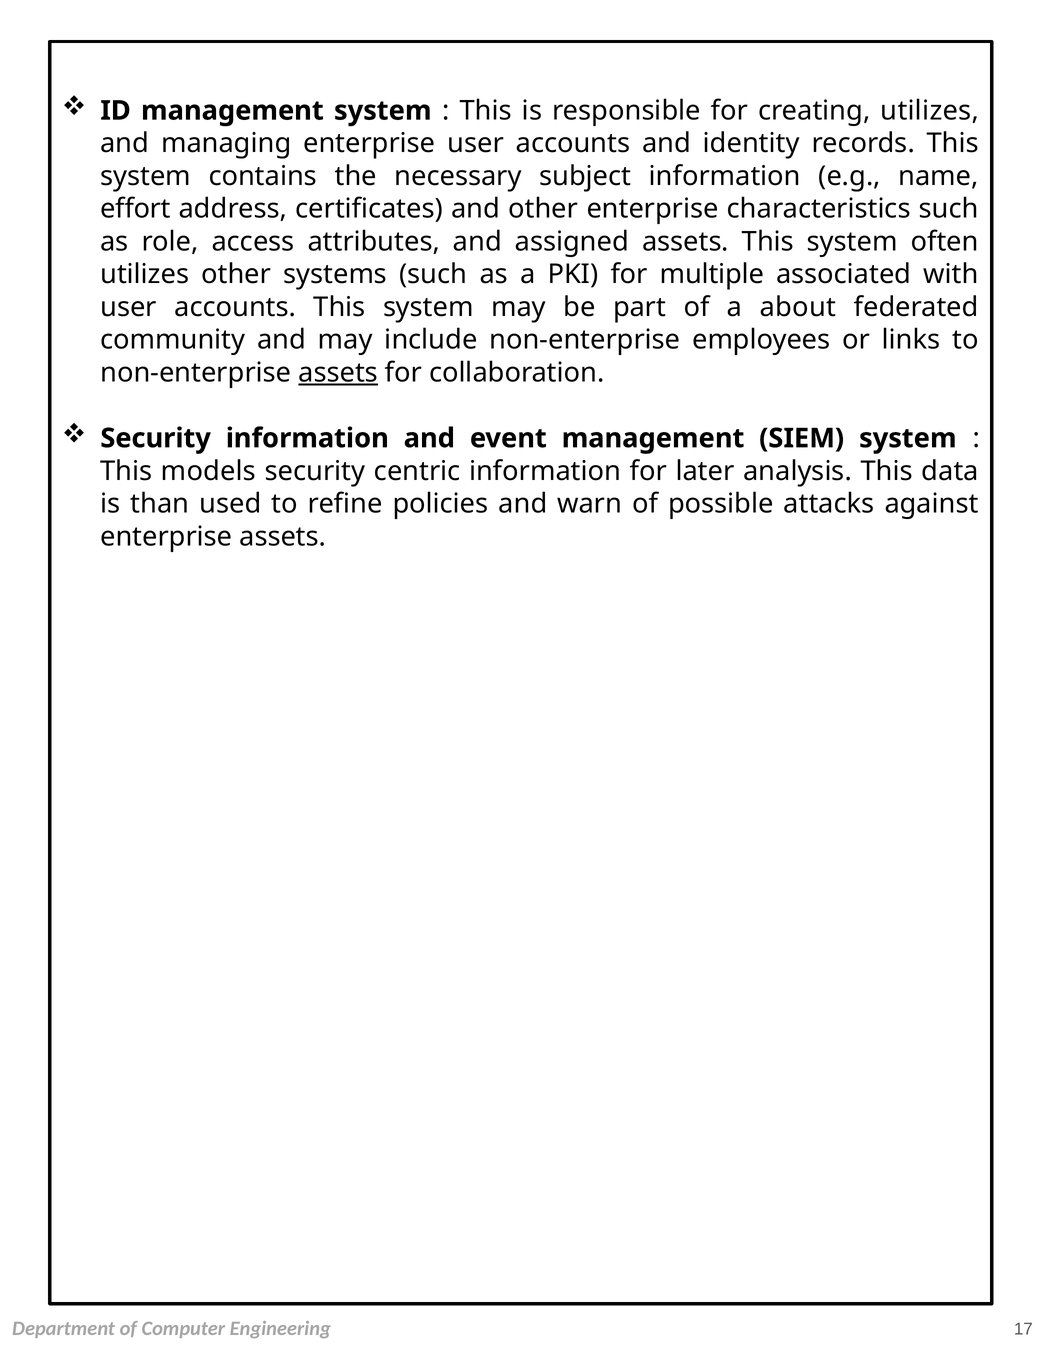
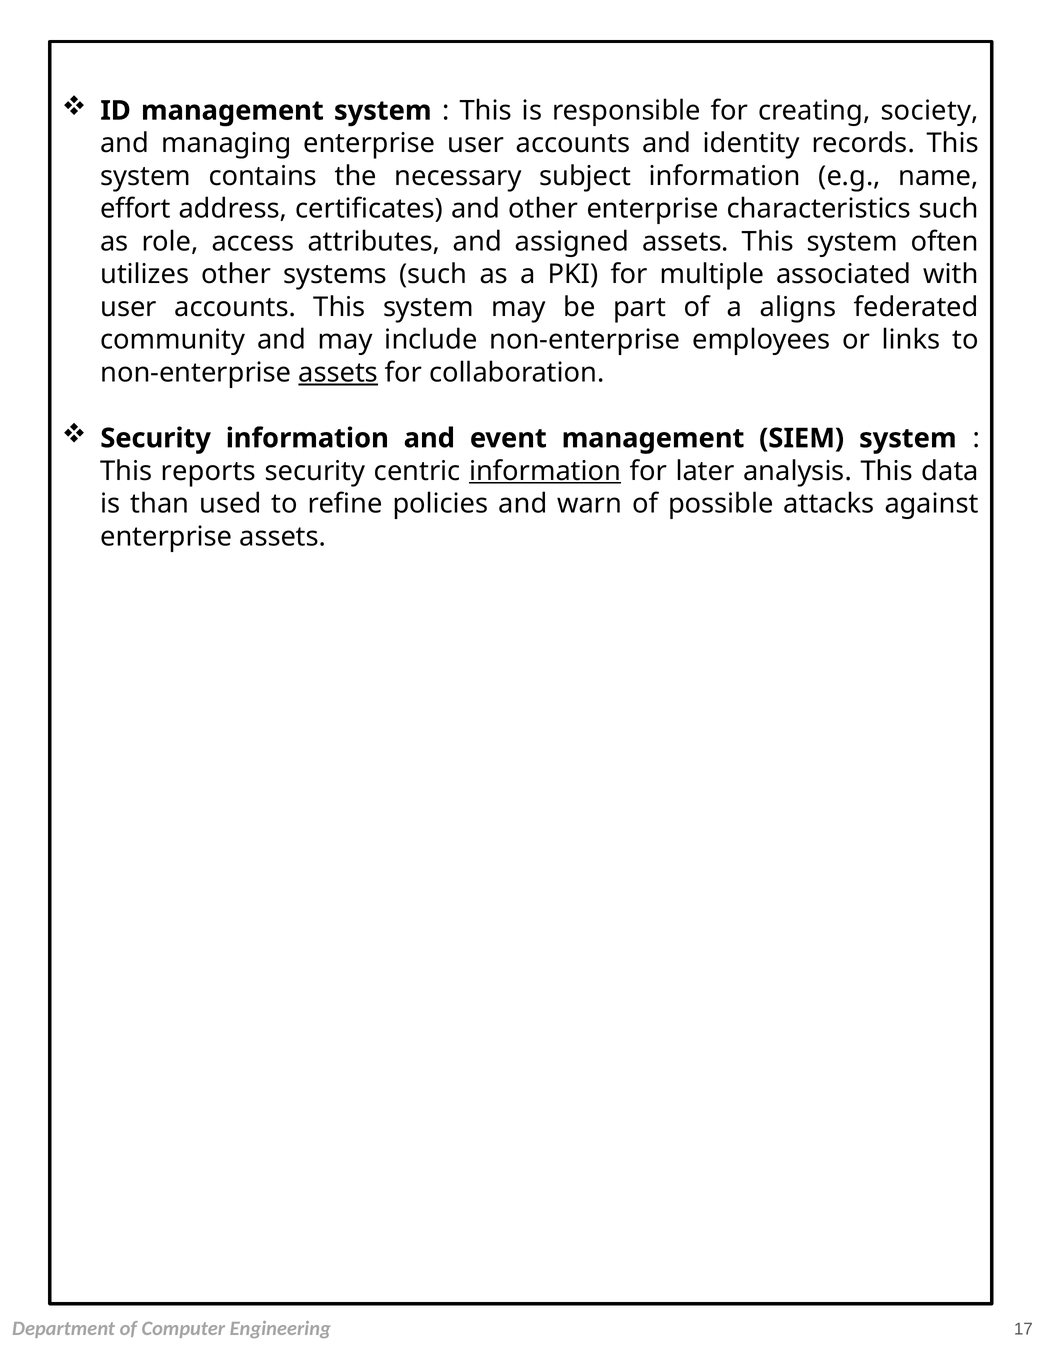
creating utilizes: utilizes -> society (930, 111)
about: about -> aligns (798, 307)
models: models -> reports (208, 471)
information underline: none -> present (545, 471)
